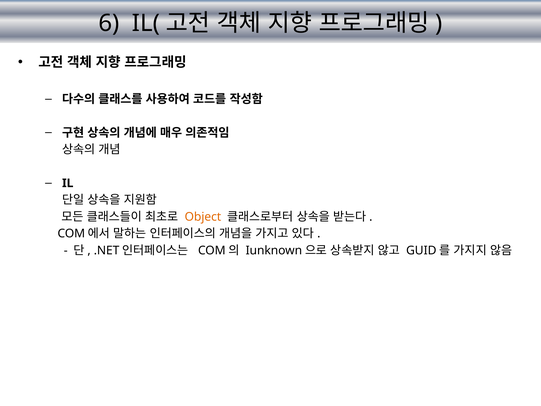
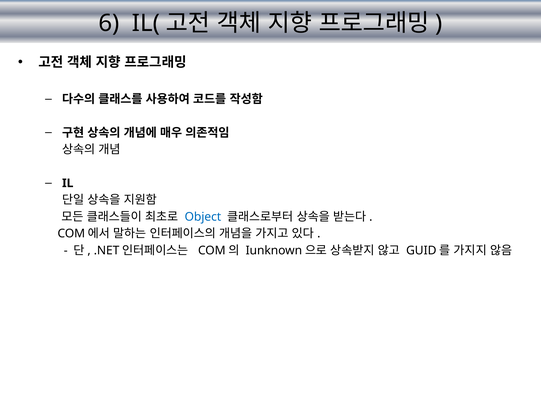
Object colour: orange -> blue (203, 217)
